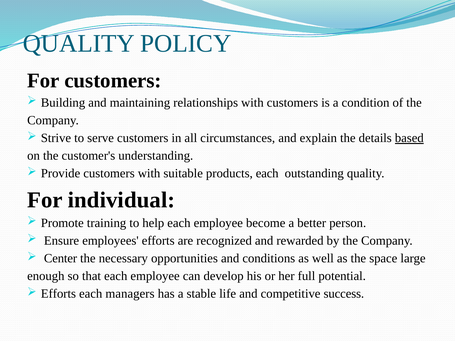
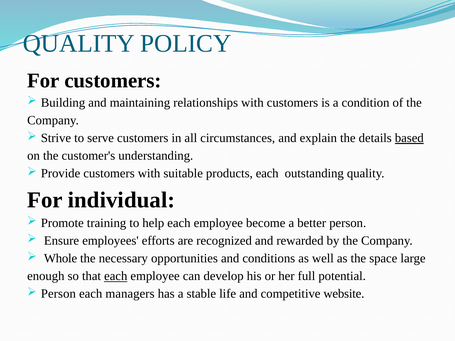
Center: Center -> Whole (61, 259)
each underline: none -> present (116, 276)
Efforts: Efforts -> Person (58, 294)
success: success -> website (344, 294)
